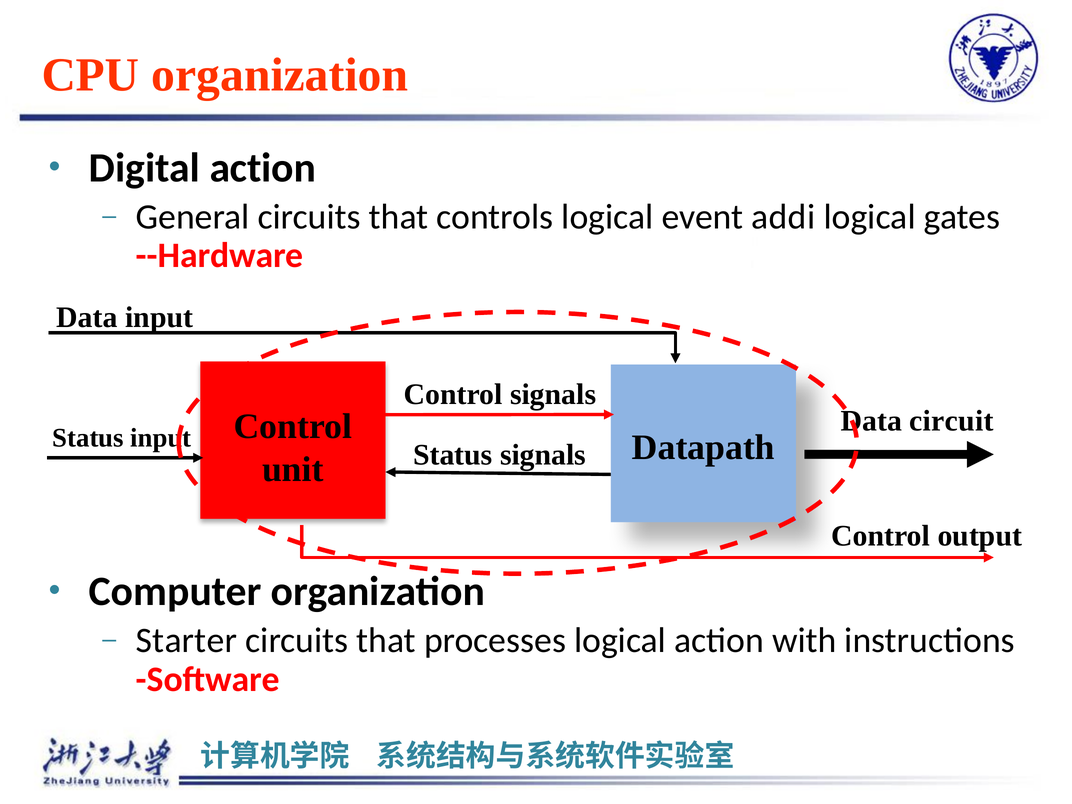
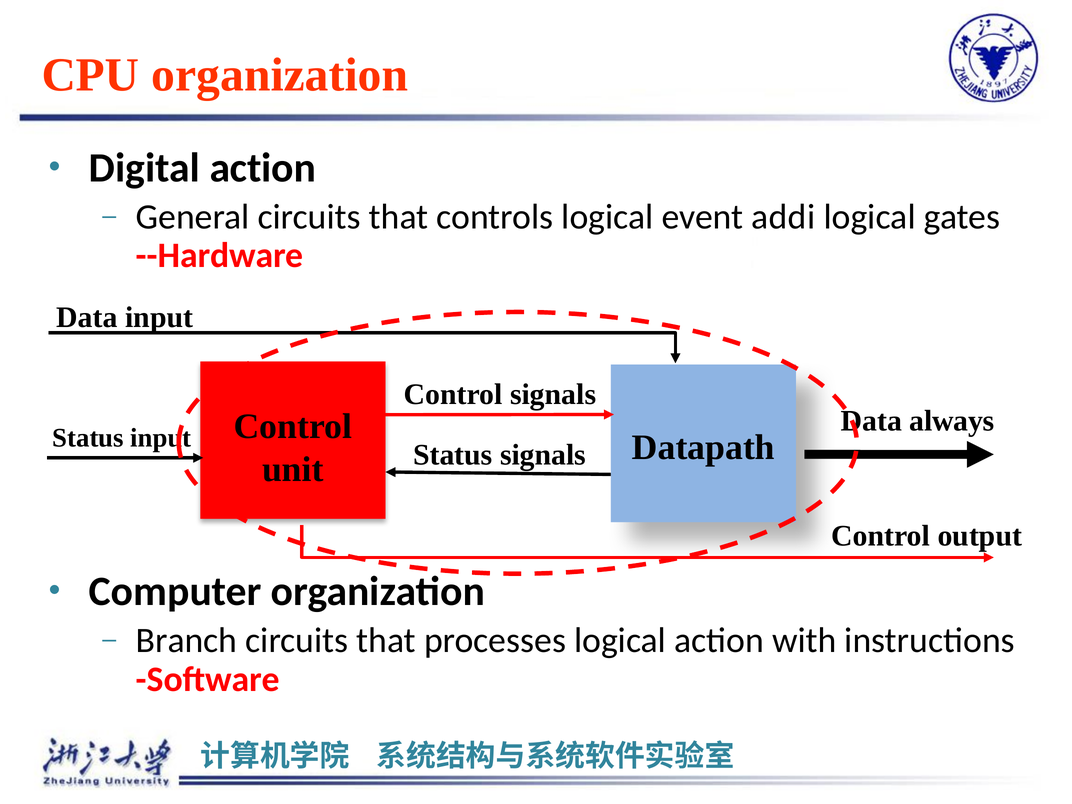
circuit: circuit -> always (952, 421)
Starter: Starter -> Branch (187, 641)
